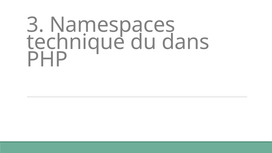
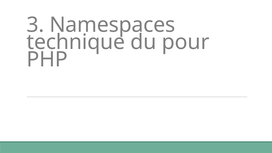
dans: dans -> pour (186, 42)
